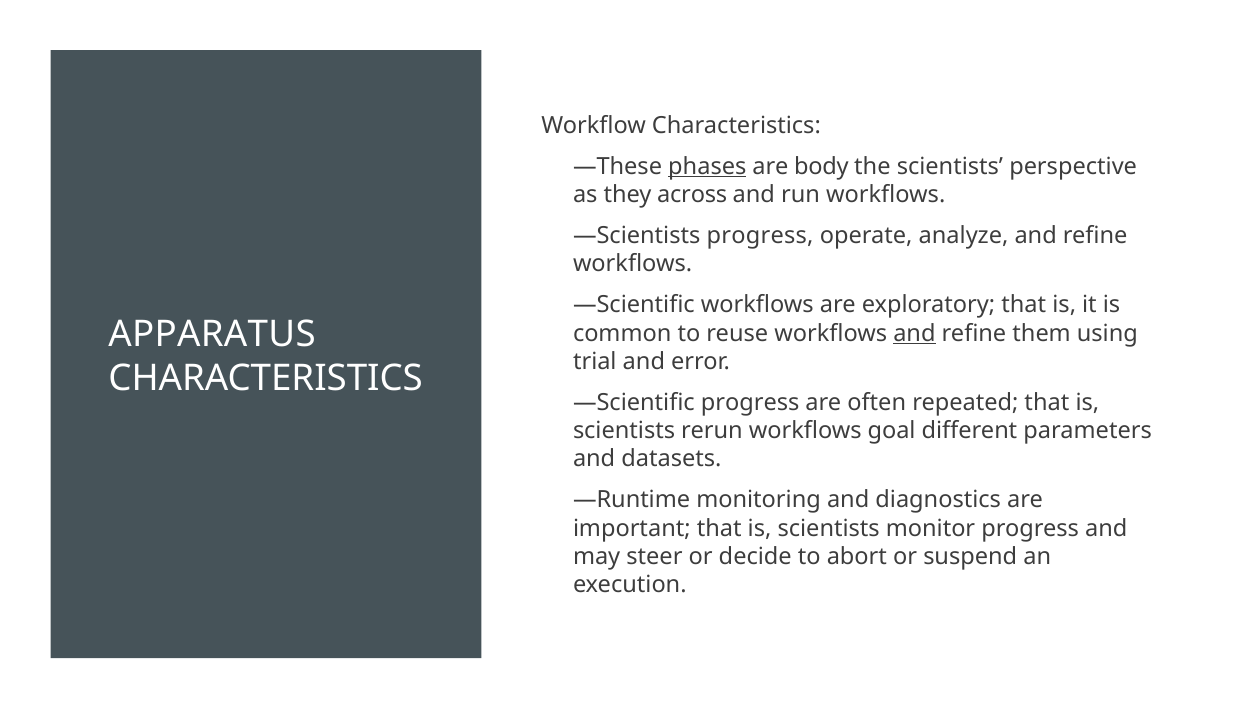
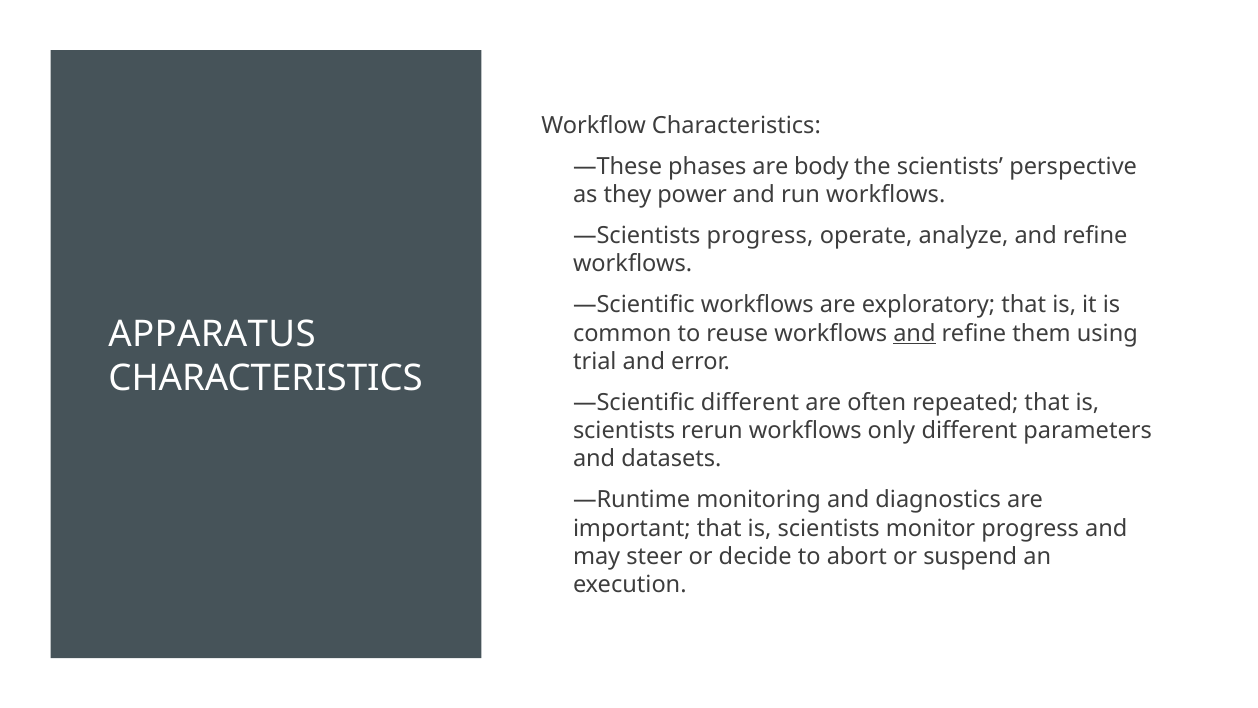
phases underline: present -> none (707, 166)
across: across -> power (692, 195)
progress: progress -> different (750, 402)
goal: goal -> only (891, 431)
